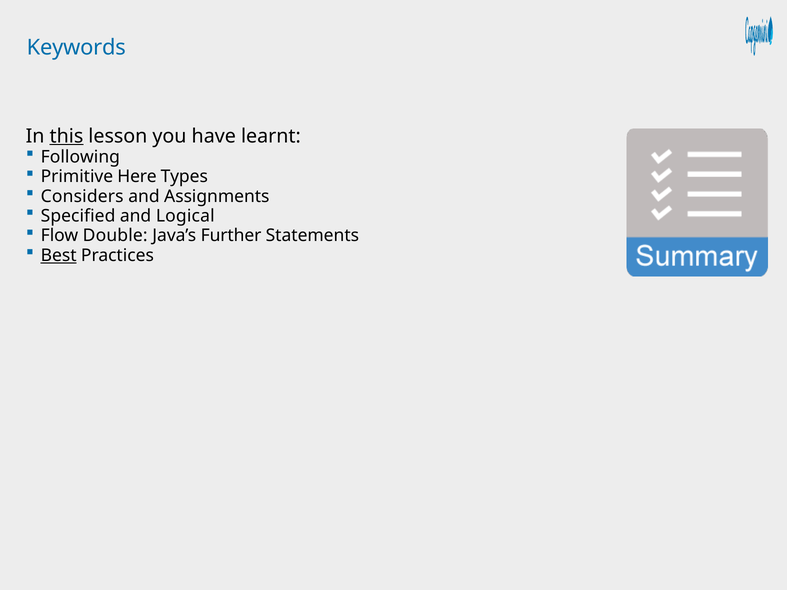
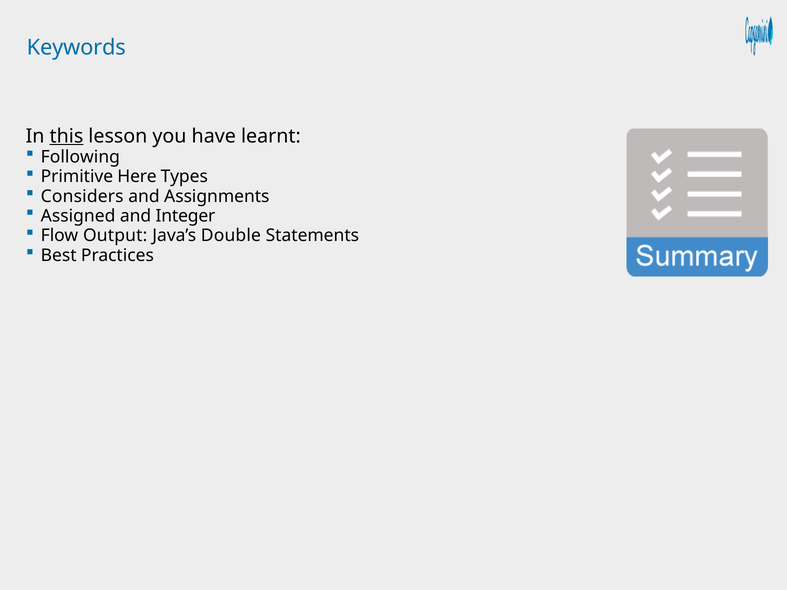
Specified: Specified -> Assigned (78, 216)
Logical: Logical -> Integer (185, 216)
Double: Double -> Output (115, 236)
Further: Further -> Double (231, 236)
Best underline: present -> none (59, 255)
